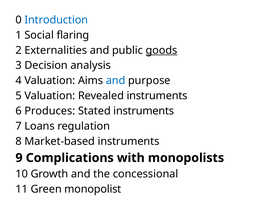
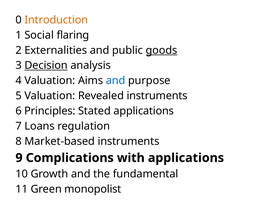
Introduction colour: blue -> orange (56, 20)
Decision underline: none -> present (46, 65)
Produces: Produces -> Principles (50, 111)
Stated instruments: instruments -> applications (144, 111)
with monopolists: monopolists -> applications (186, 158)
concessional: concessional -> fundamental (146, 174)
